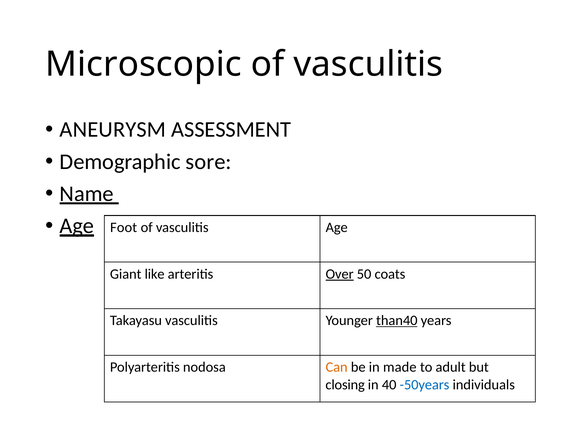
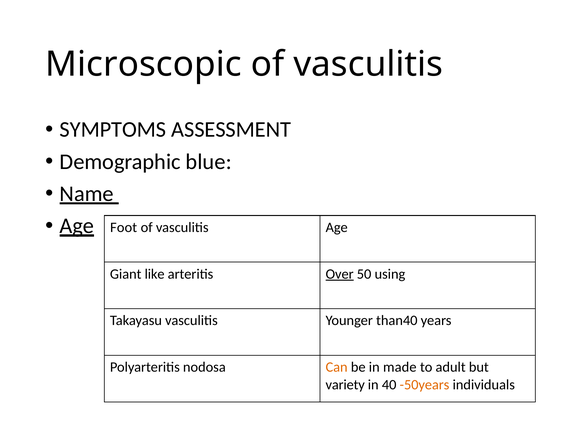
ANEURYSM: ANEURYSM -> SYMPTOMS (113, 130)
sore: sore -> blue (209, 162)
coats: coats -> using (390, 274)
than40 underline: present -> none (397, 321)
closing: closing -> variety (345, 385)
-50years colour: blue -> orange (425, 385)
